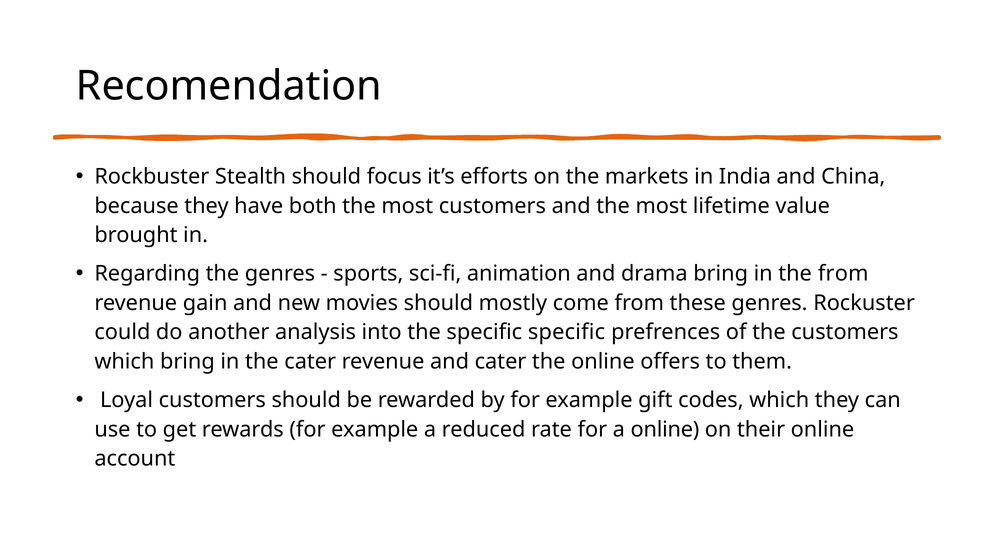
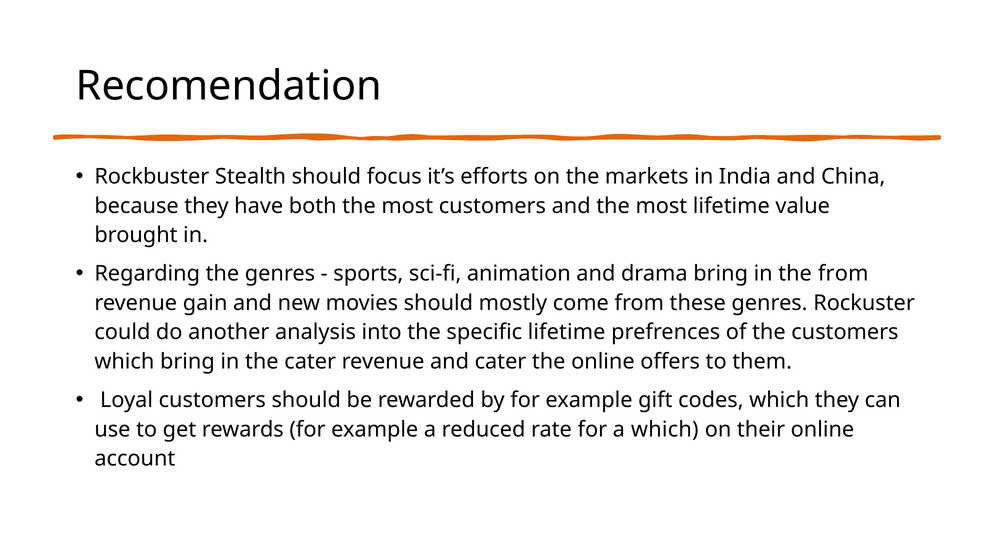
specific specific: specific -> lifetime (567, 332)
a online: online -> which (665, 429)
